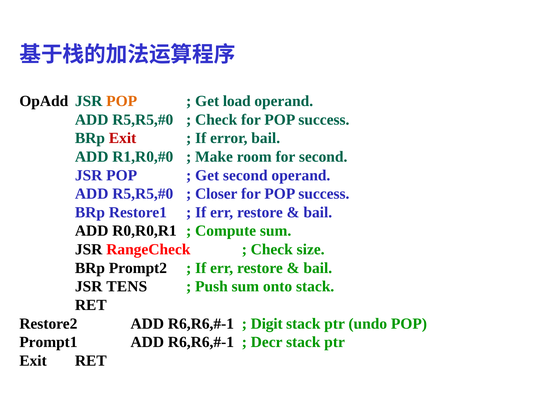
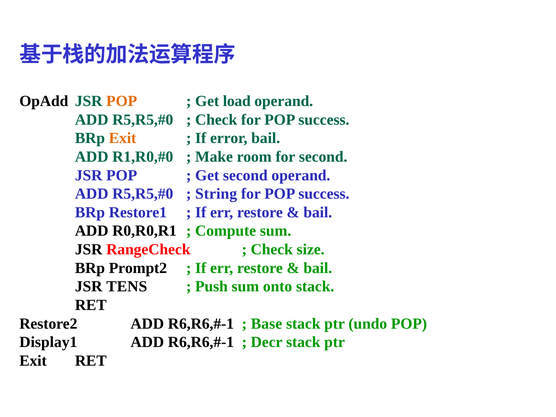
Exit colour: red -> orange (123, 138)
Closer: Closer -> String (216, 194)
Digit: Digit -> Base (267, 324)
Prompt1: Prompt1 -> Display1 (48, 342)
